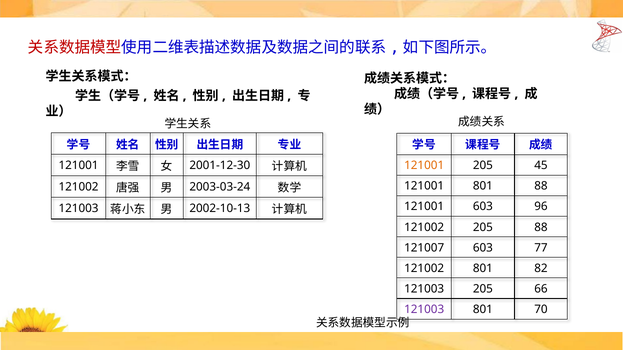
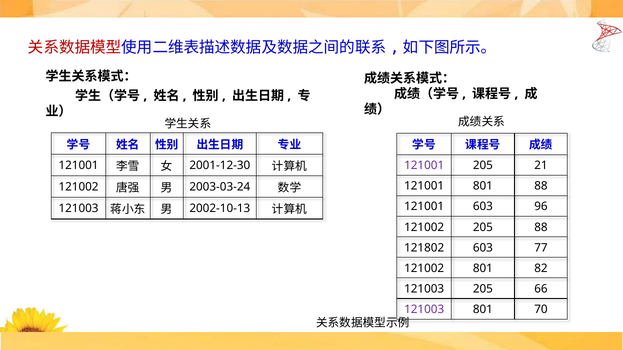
121001 colour: orange -> purple (424, 166)
45: 45 -> 21 (541, 166)
121007: 121007 -> 121802 (424, 248)
